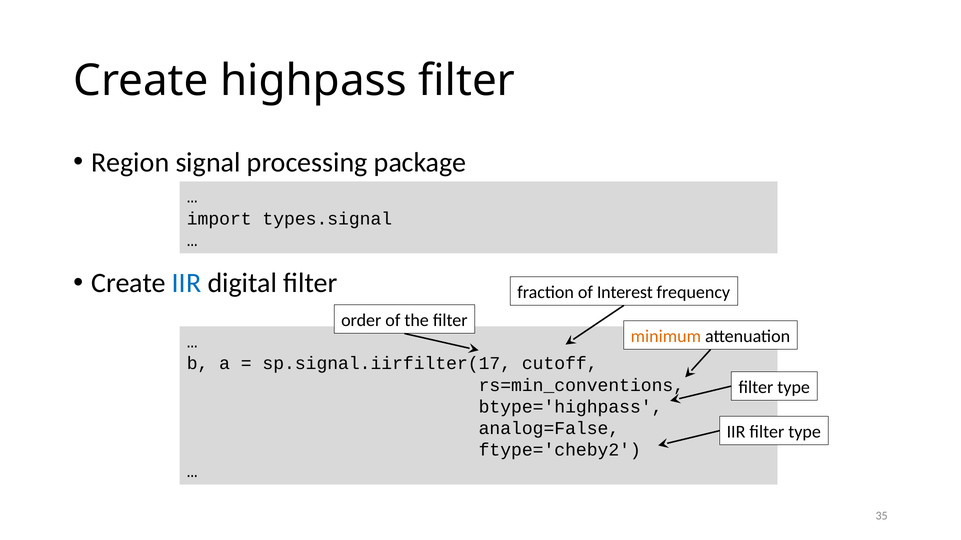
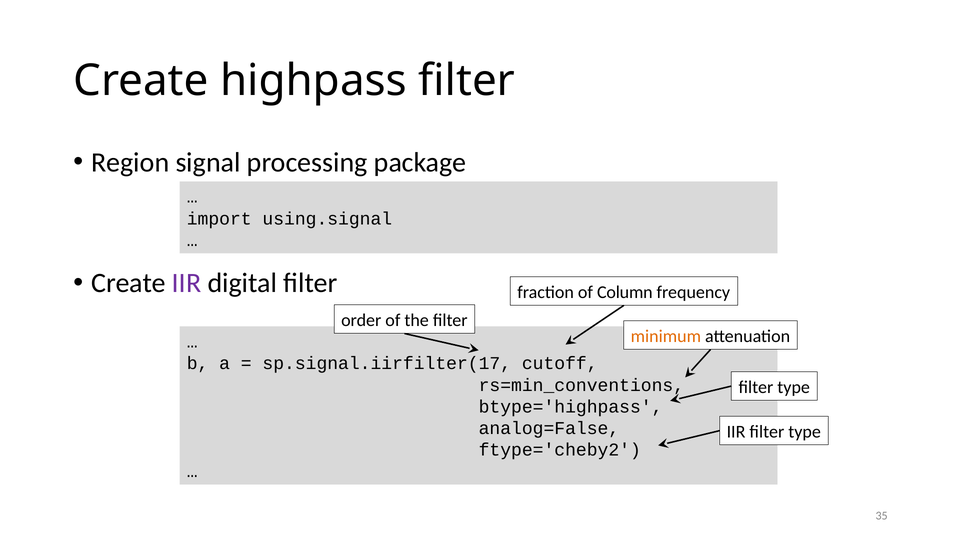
types.signal: types.signal -> using.signal (327, 219)
IIR colour: blue -> purple (187, 283)
Interest: Interest -> Column (625, 293)
